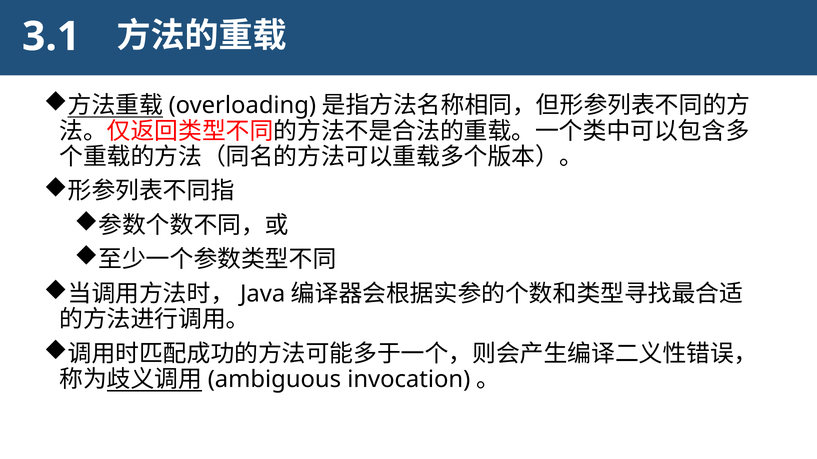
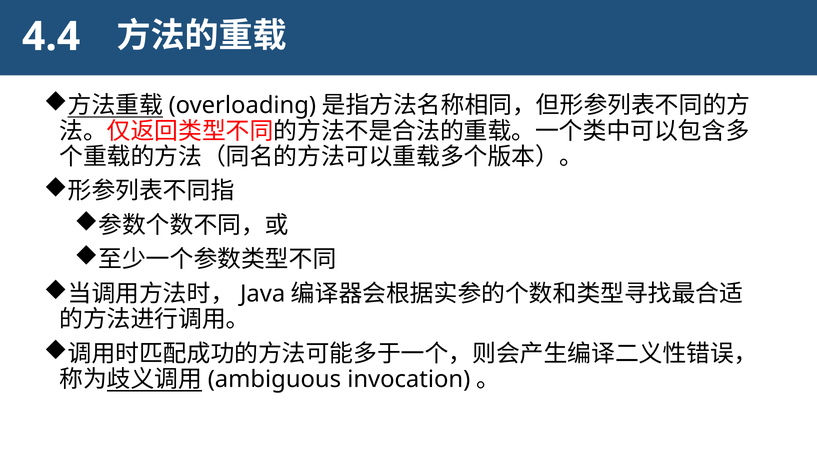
3.1: 3.1 -> 4.4 (51, 37)
